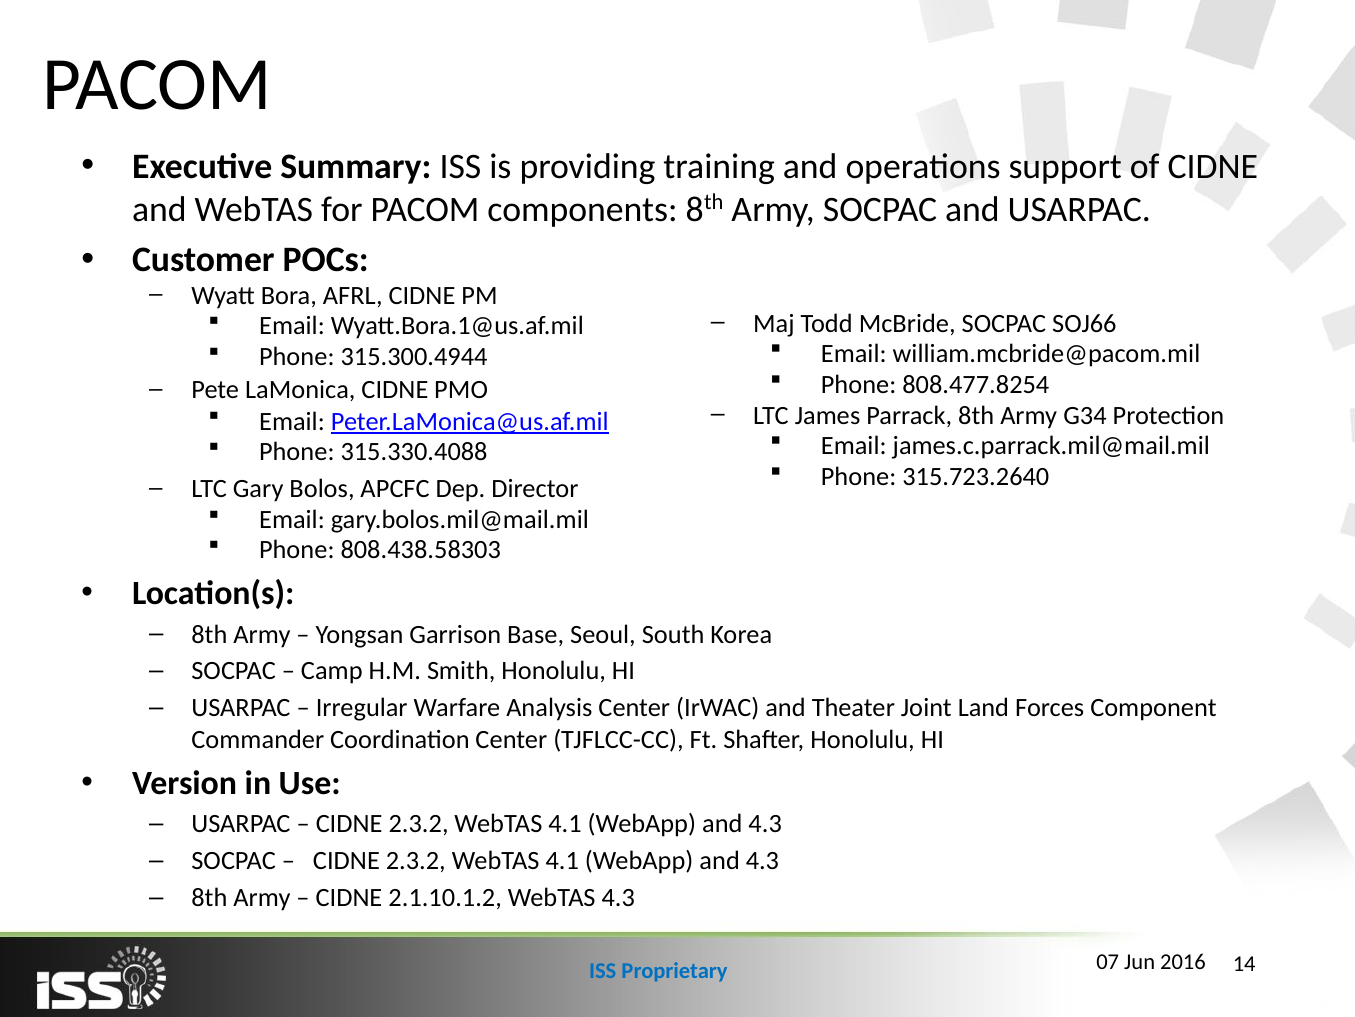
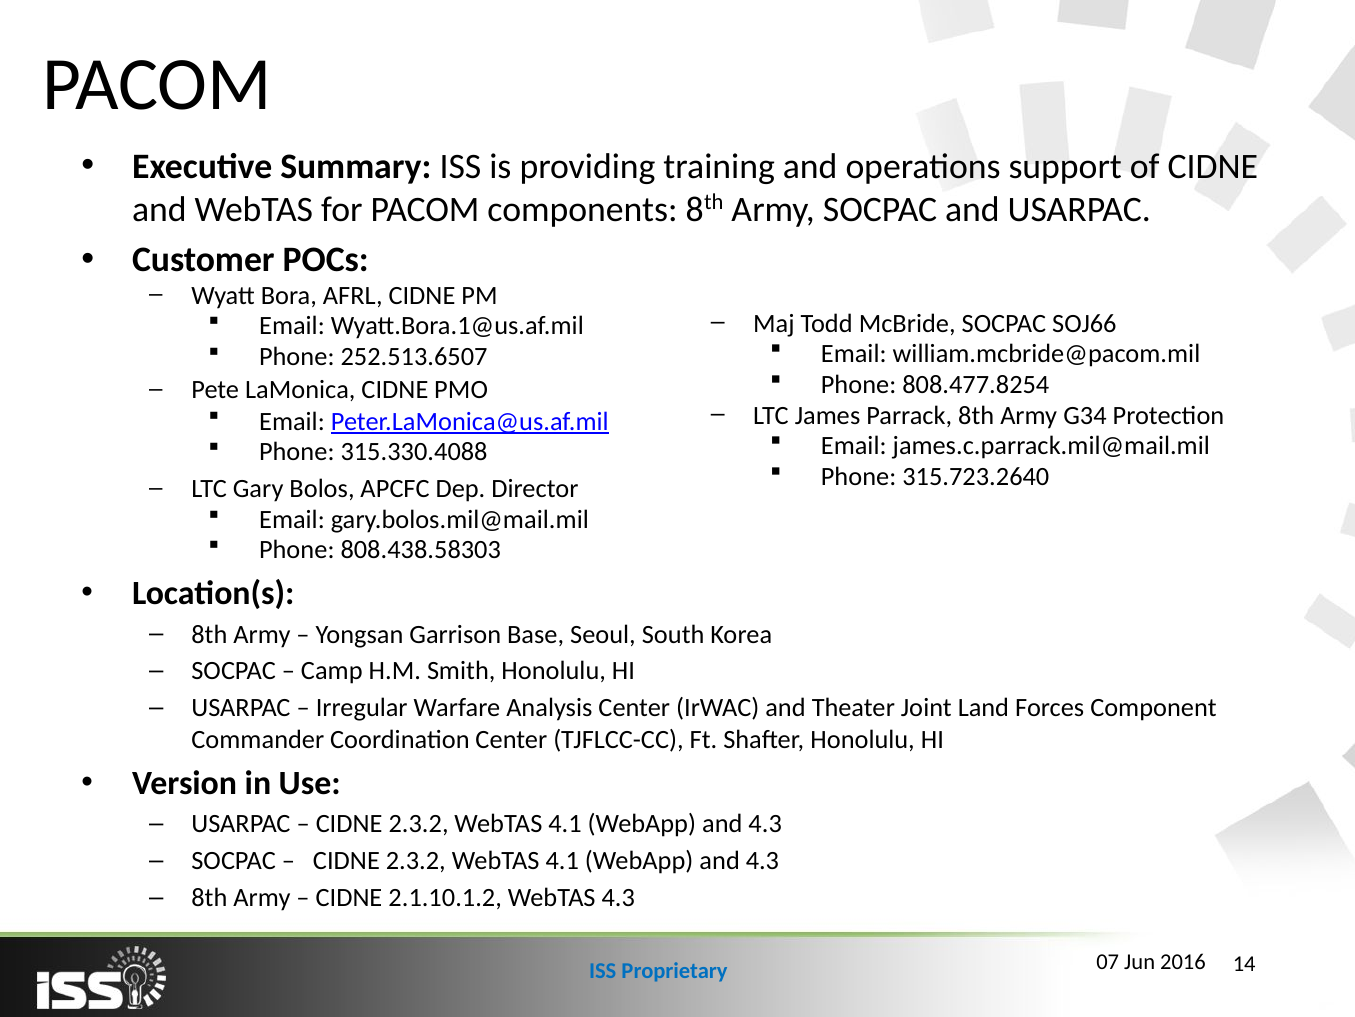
315.300.4944: 315.300.4944 -> 252.513.6507 (414, 356)
